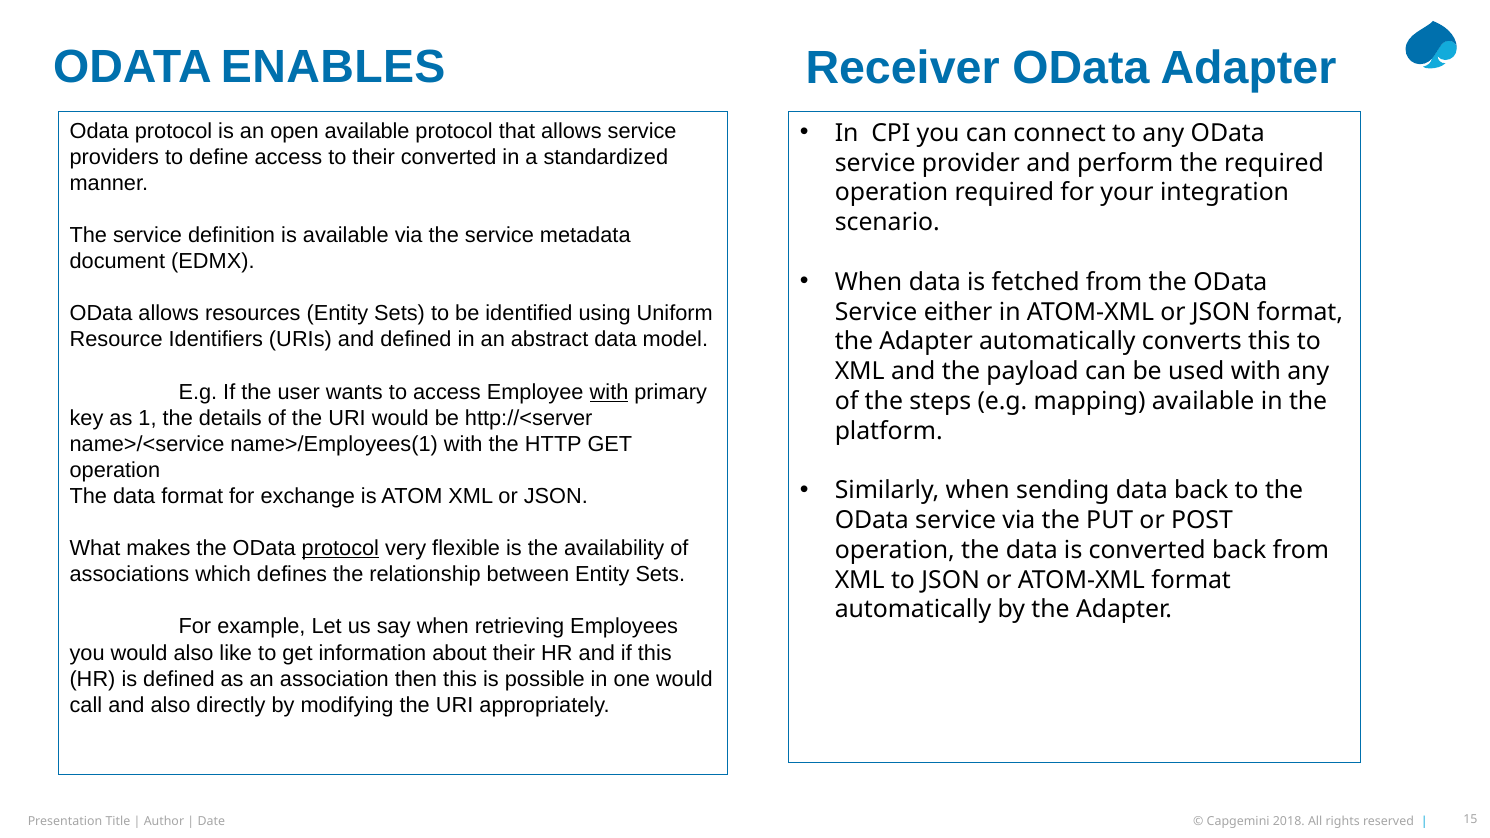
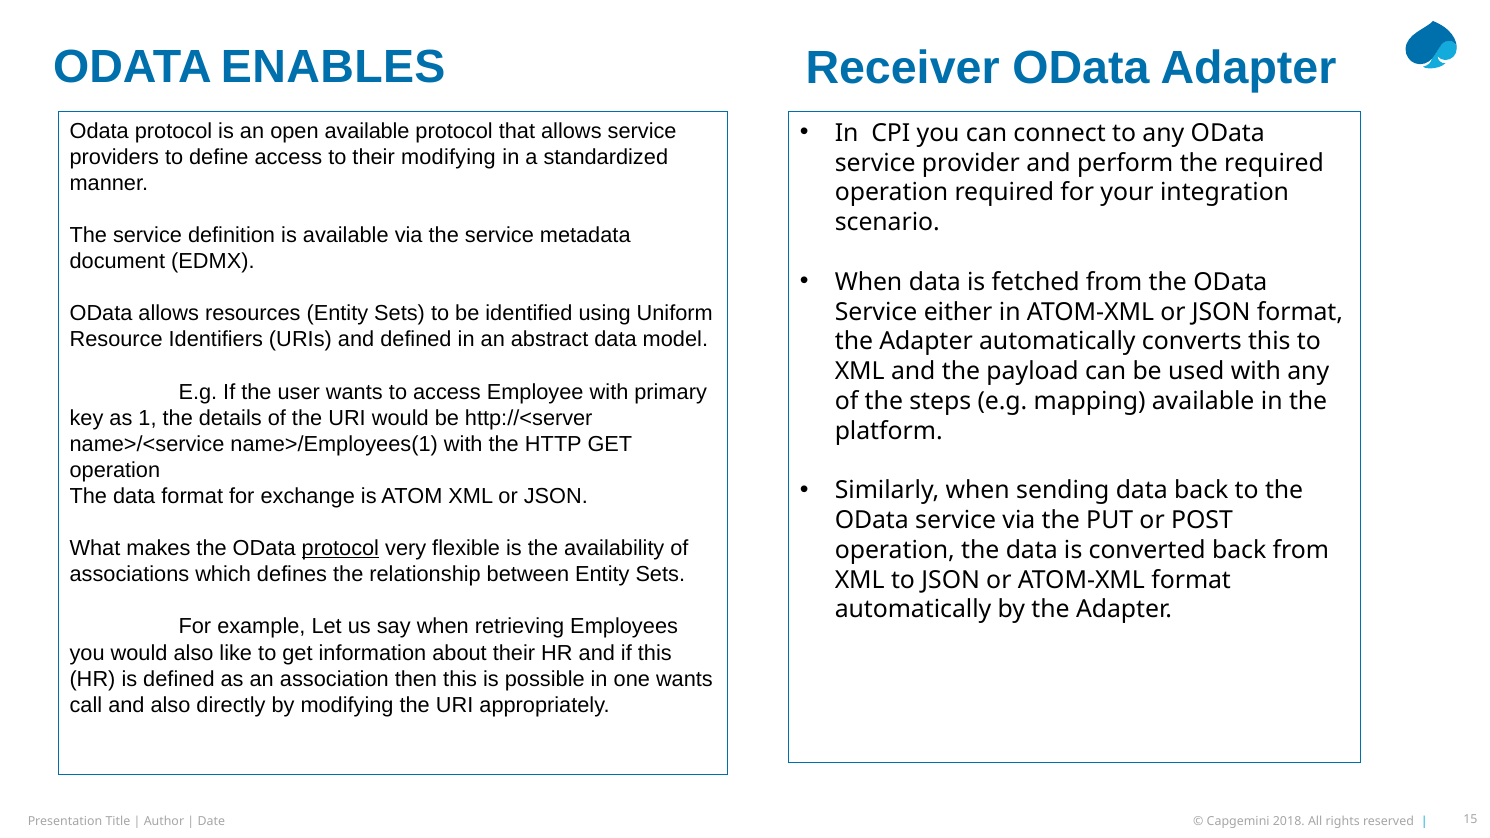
their converted: converted -> modifying (448, 157)
with underline: present -> none (609, 392)
one would: would -> wants (684, 679)
